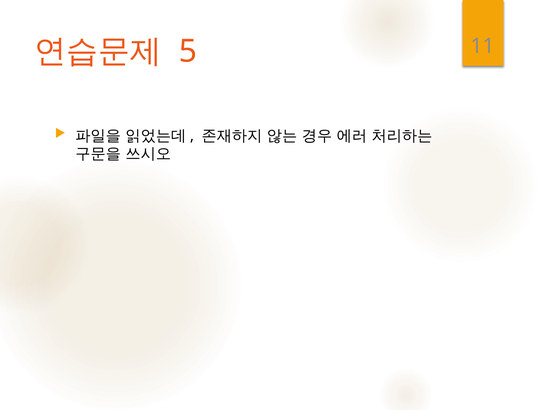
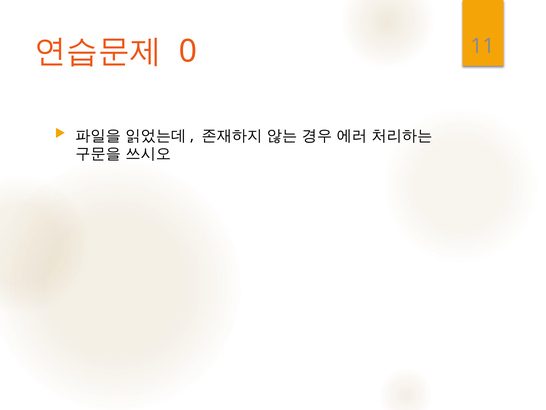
5: 5 -> 0 (188, 51)
